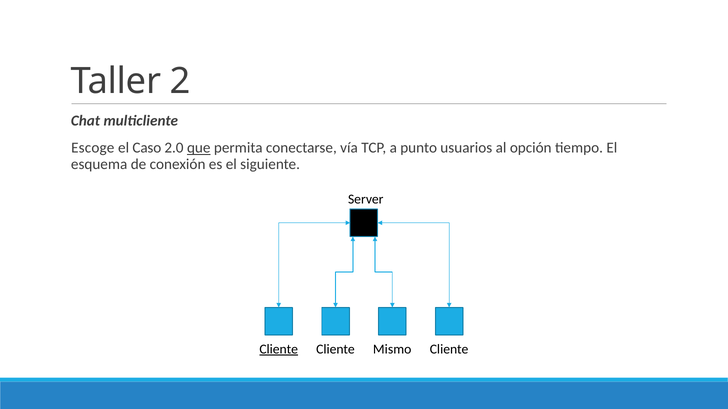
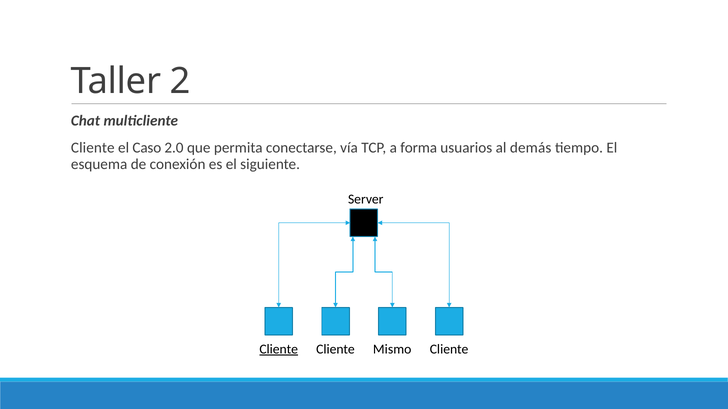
Escoge: Escoge -> Cliente (93, 148)
que underline: present -> none (199, 148)
punto: punto -> forma (419, 148)
opción: opción -> demás (531, 148)
